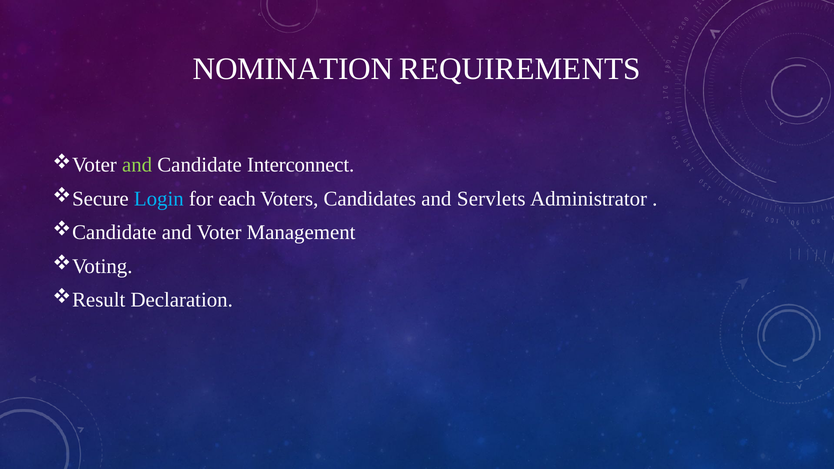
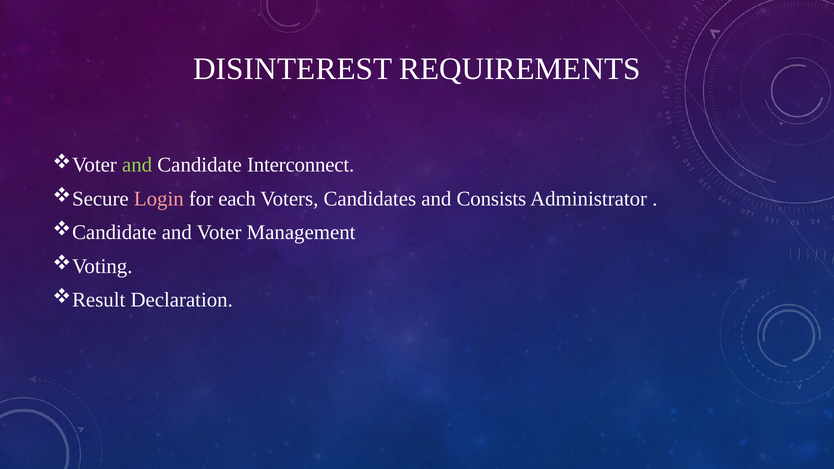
NOMINATION: NOMINATION -> DISINTEREST (293, 69)
Login colour: light blue -> pink (159, 199)
Servlets: Servlets -> Consists (491, 199)
